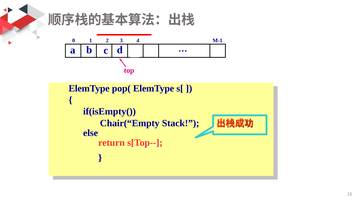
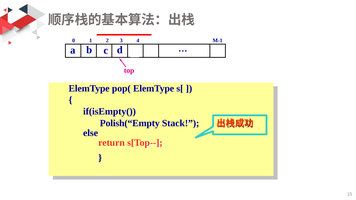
Chair(“Empty: Chair(“Empty -> Polish(“Empty (130, 123)
